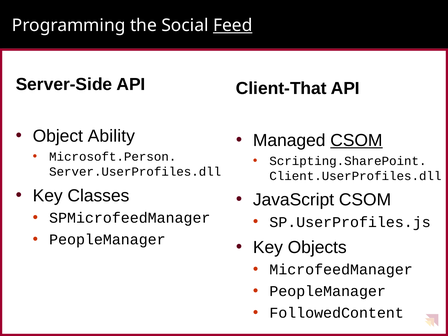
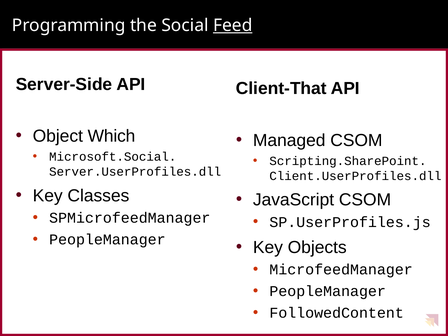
Ability: Ability -> Which (112, 136)
CSOM underline: present -> none (356, 140)
Microsoft.Person: Microsoft.Person -> Microsoft.Social (113, 157)
